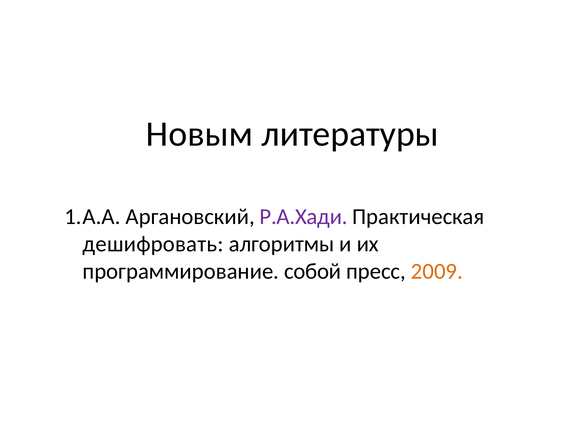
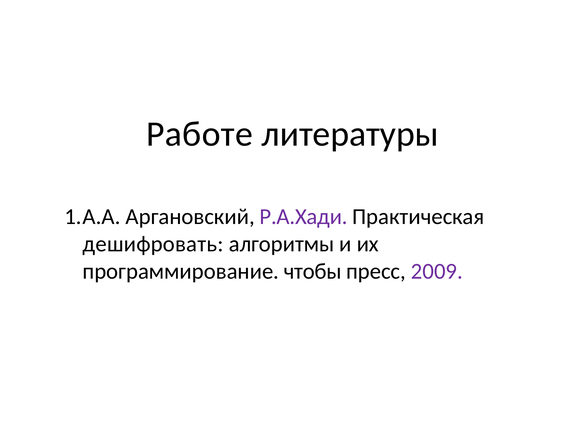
Новым: Новым -> Работе (199, 134)
собой: собой -> чтобы (313, 271)
2009 colour: orange -> purple (437, 271)
